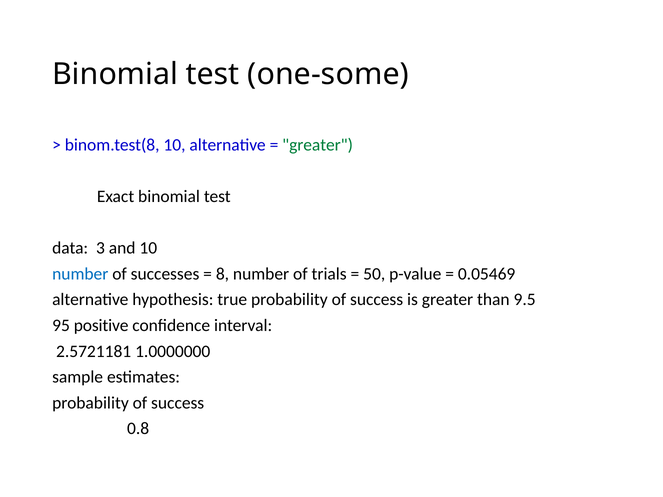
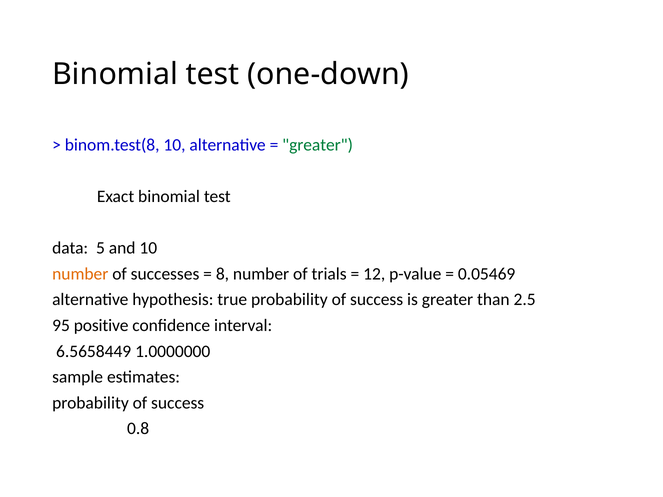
one-some: one-some -> one-down (328, 74)
3: 3 -> 5 (100, 248)
number colour: blue -> orange (80, 274)
50: 50 -> 12 (374, 274)
9.5: 9.5 -> 2.5 (525, 300)
2.5721181: 2.5721181 -> 6.5658449 (94, 351)
